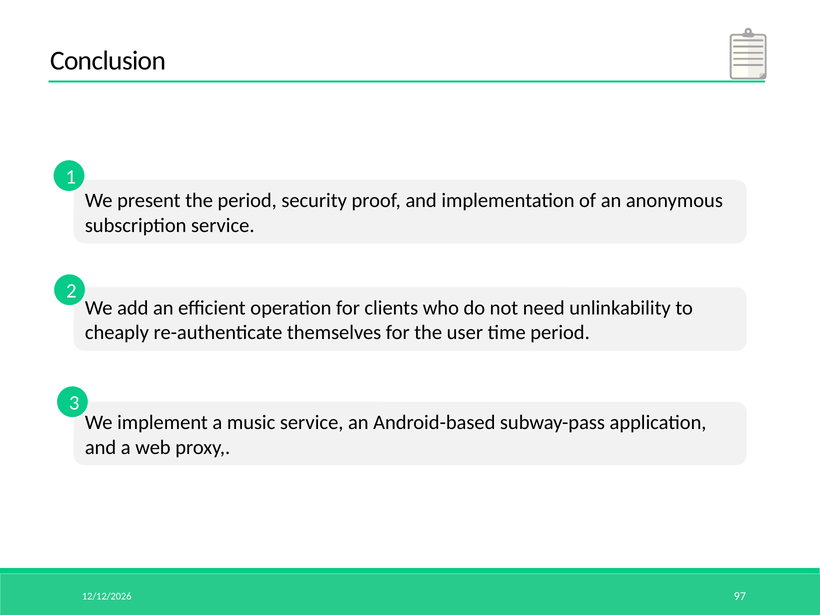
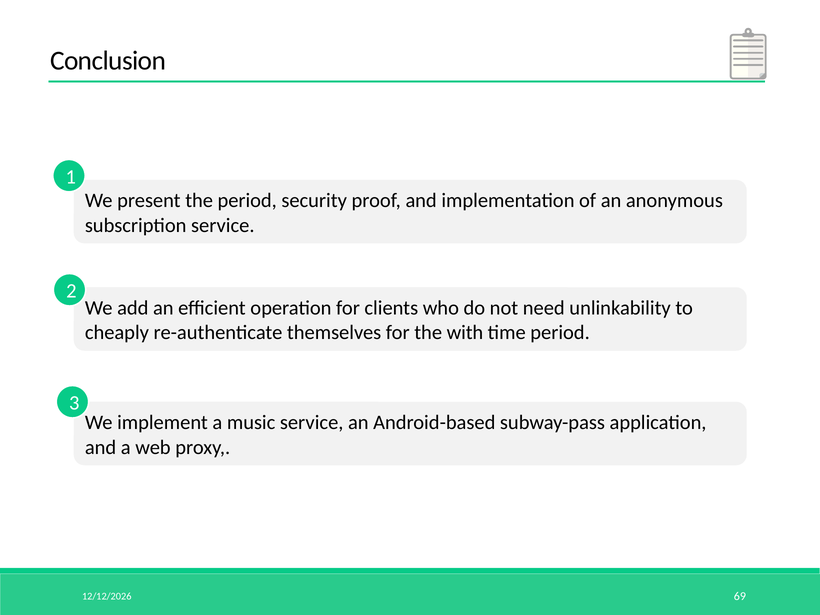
user: user -> with (465, 333)
97: 97 -> 69 (740, 596)
